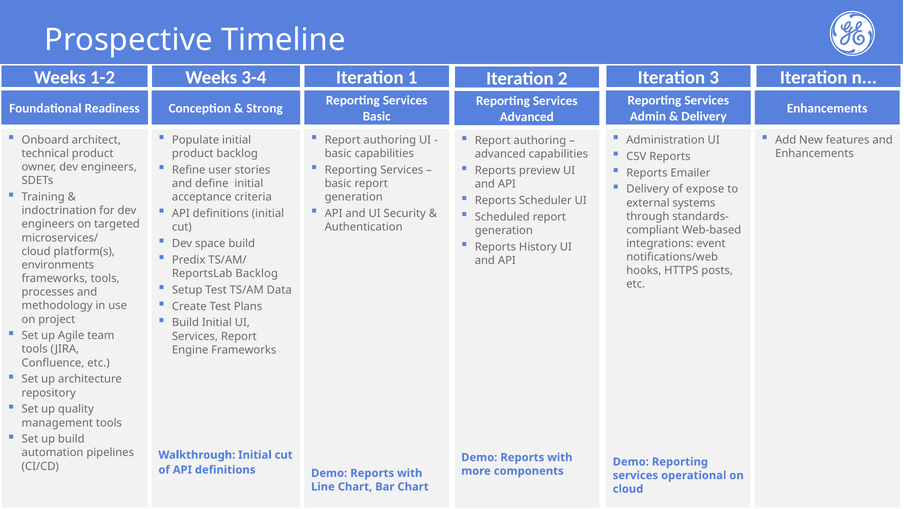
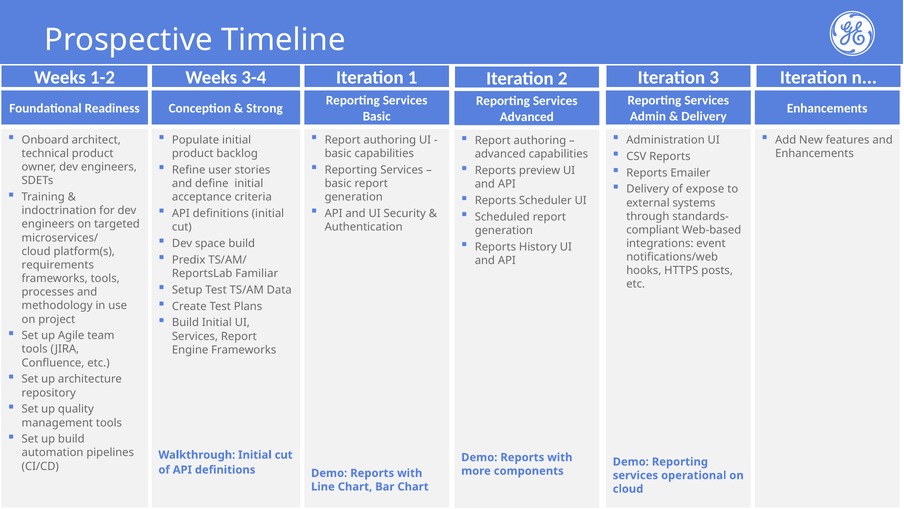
environments: environments -> requirements (58, 265)
ReportsLab Backlog: Backlog -> Familiar (257, 273)
